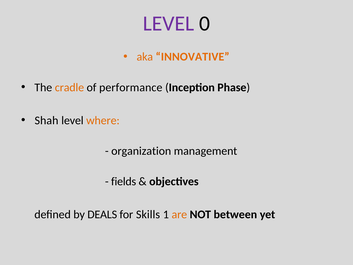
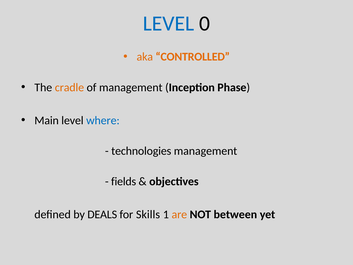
LEVEL colour: purple -> blue (169, 24)
INNOVATIVE: INNOVATIVE -> CONTROLLED (193, 57)
of performance: performance -> management (131, 87)
Shah: Shah -> Main (47, 120)
where colour: orange -> blue (103, 120)
organization: organization -> technologies (141, 151)
